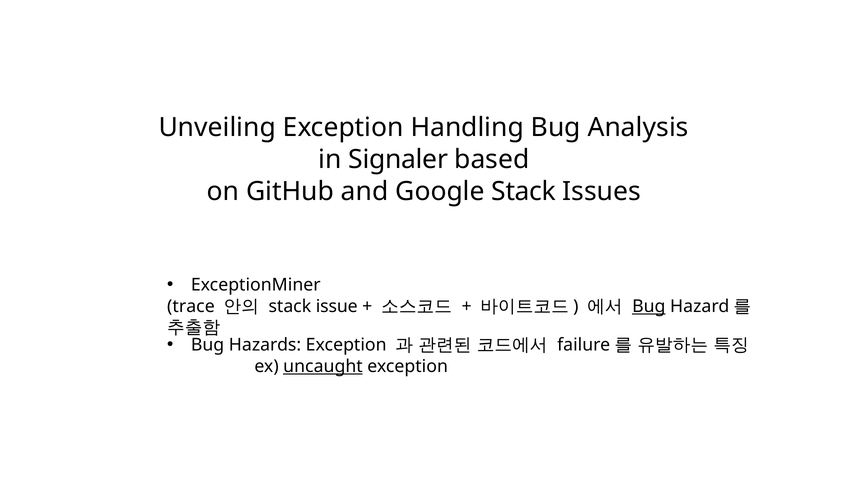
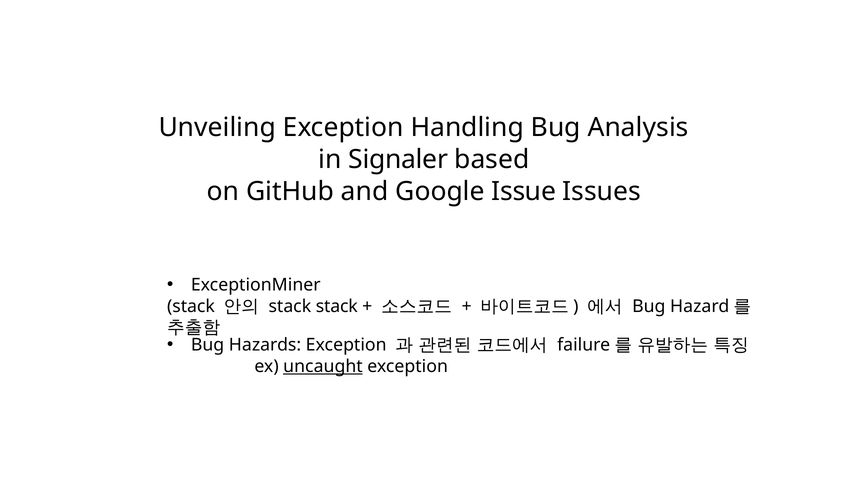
Google Stack: Stack -> Issue (524, 191)
trace: trace -> stack (191, 306)
stack issue: issue -> stack (337, 306)
Bug underline: present -> none (649, 306)
